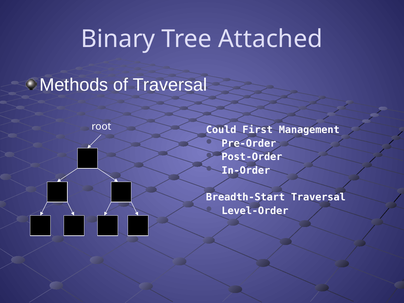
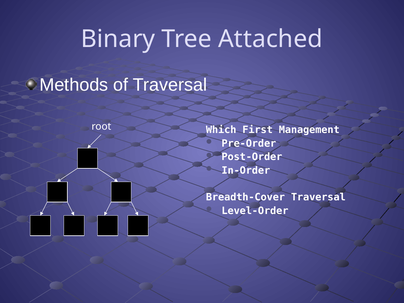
Could: Could -> Which (221, 130)
Breadth-Start: Breadth-Start -> Breadth-Cover (245, 197)
